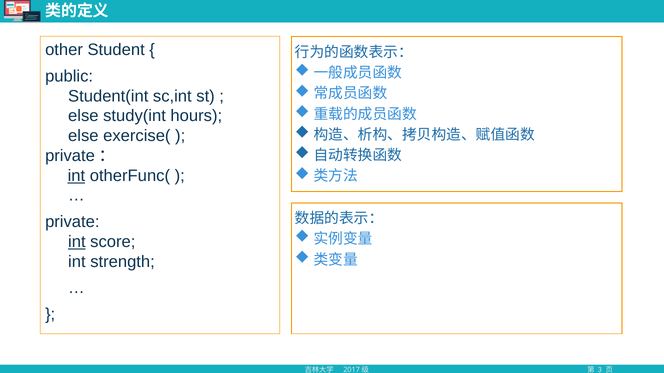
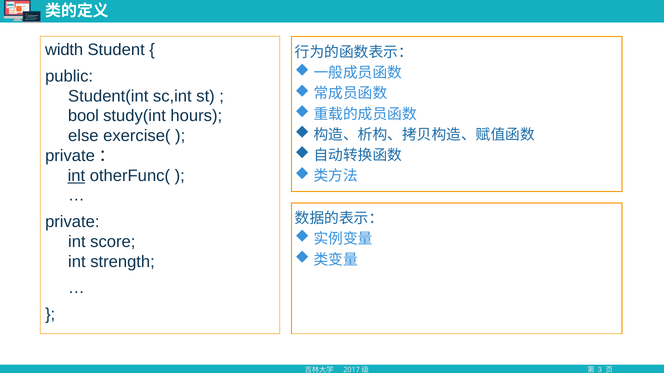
other: other -> width (64, 50)
else: else -> bool (83, 116)
int underline: present -> none (77, 242)
